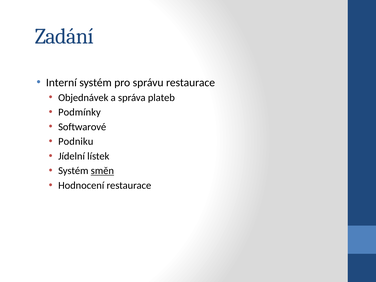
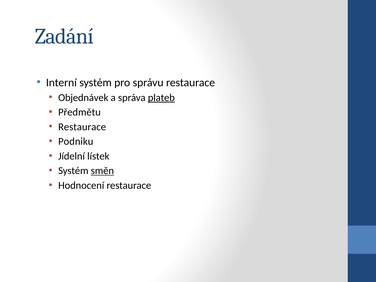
plateb underline: none -> present (161, 98)
Podmínky: Podmínky -> Předmětu (79, 112)
Softwarové: Softwarové -> Restaurace (82, 127)
